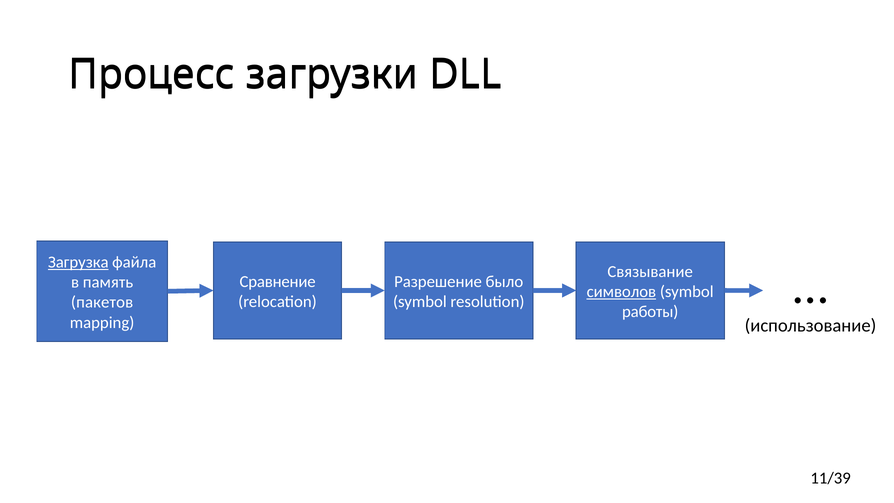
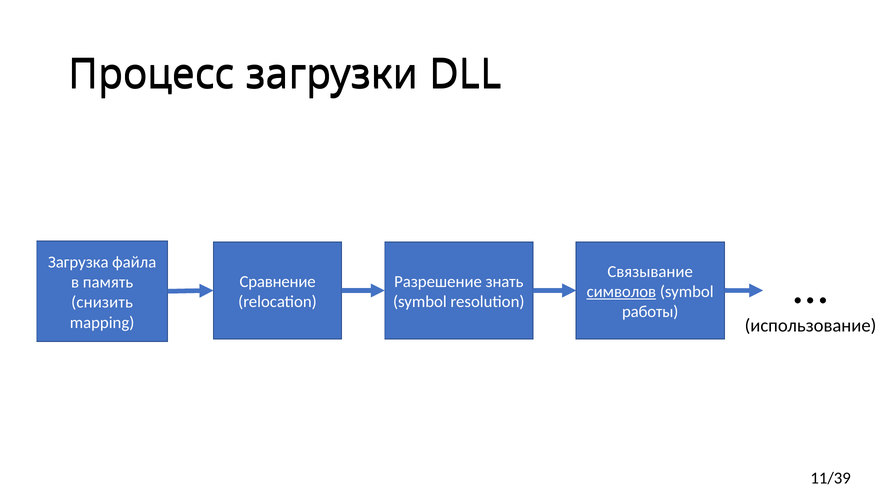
Загрузка underline: present -> none (78, 262)
было: было -> знать (505, 282)
пакетов: пакетов -> снизить (102, 302)
